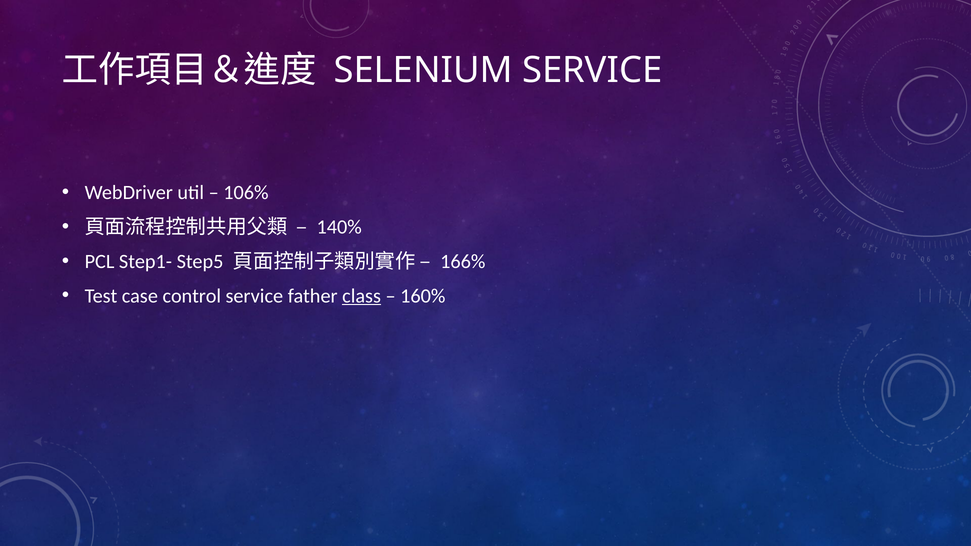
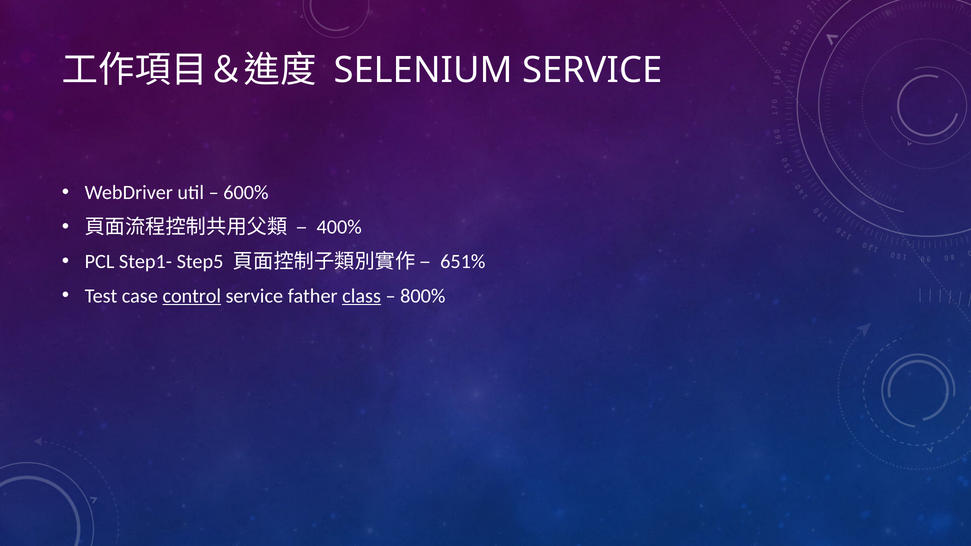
106%: 106% -> 600% (246, 193)
140%: 140% -> 400% (339, 227)
166%: 166% -> 651% (463, 262)
control underline: none -> present (192, 296)
160%: 160% -> 800% (423, 296)
